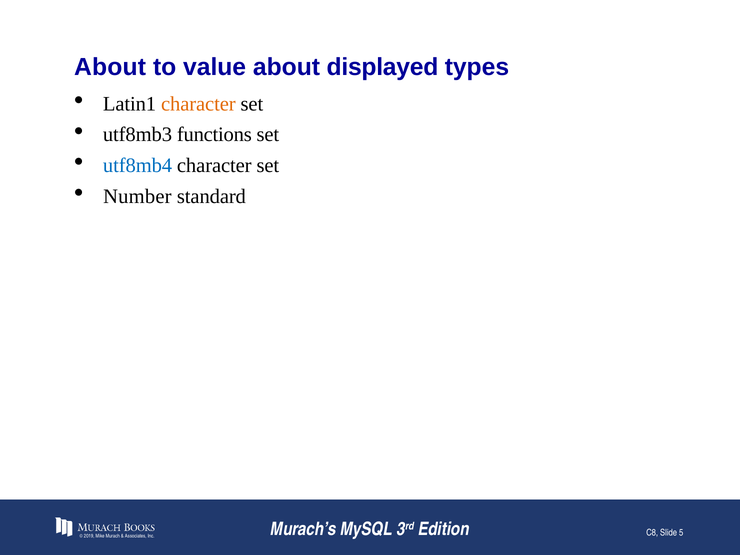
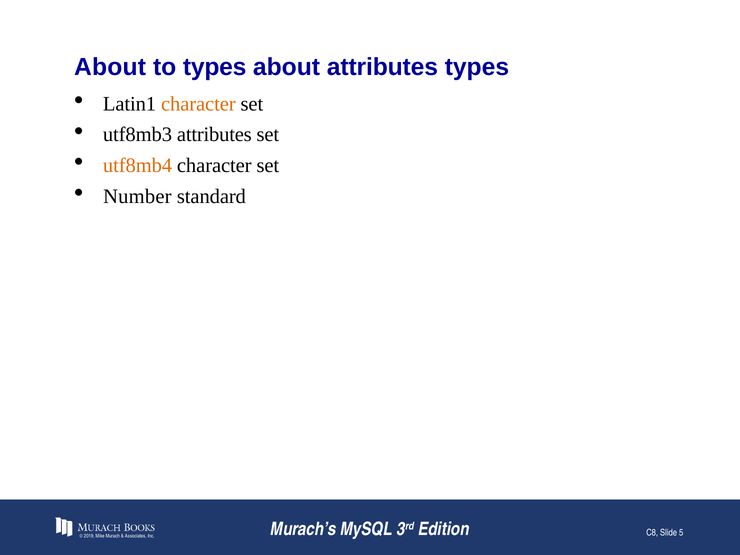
to value: value -> types (215, 67)
about displayed: displayed -> attributes (382, 67)
utf8mb3 functions: functions -> attributes (214, 135)
utf8mb4 colour: blue -> orange (138, 166)
